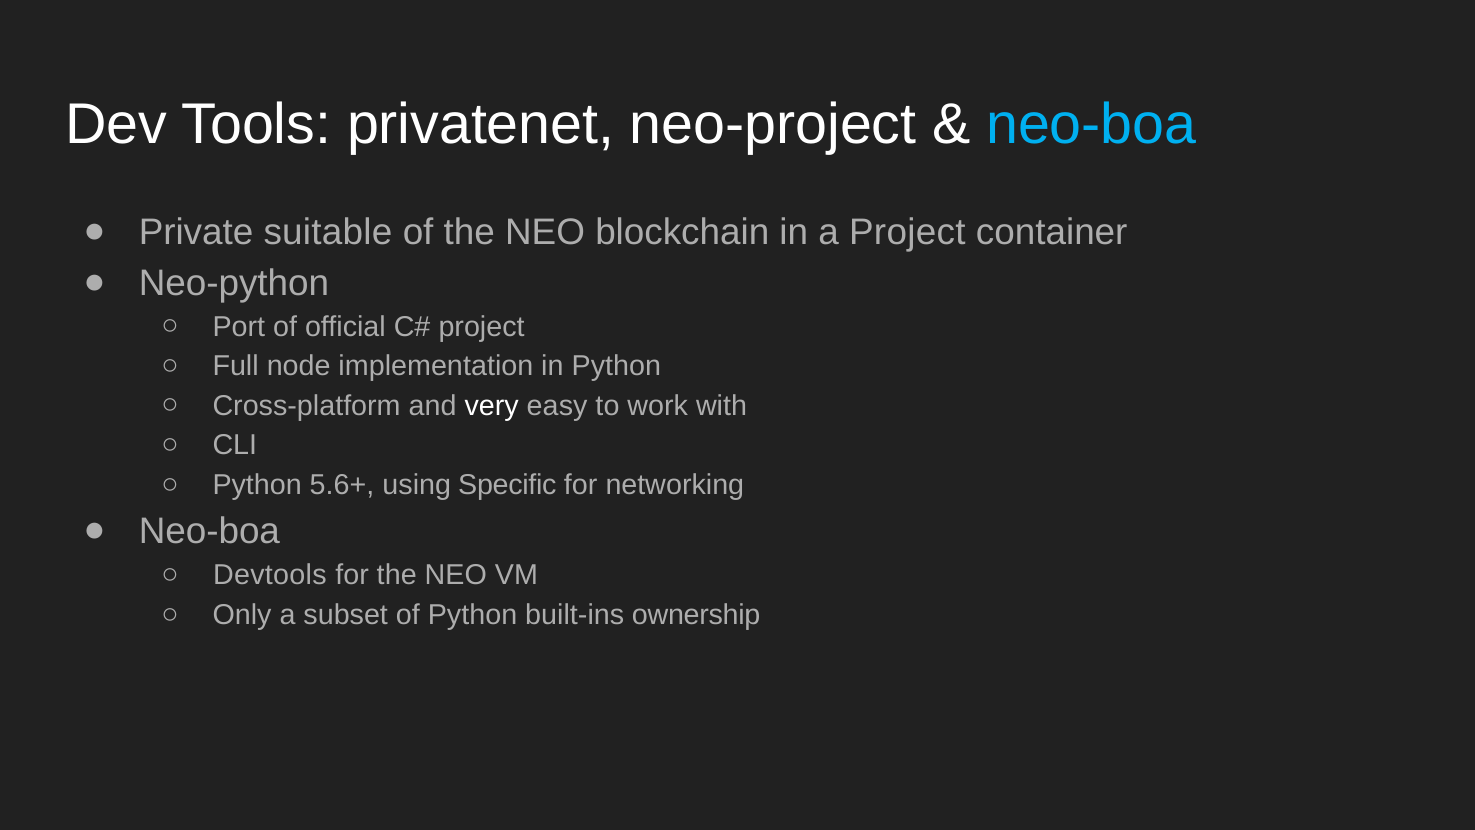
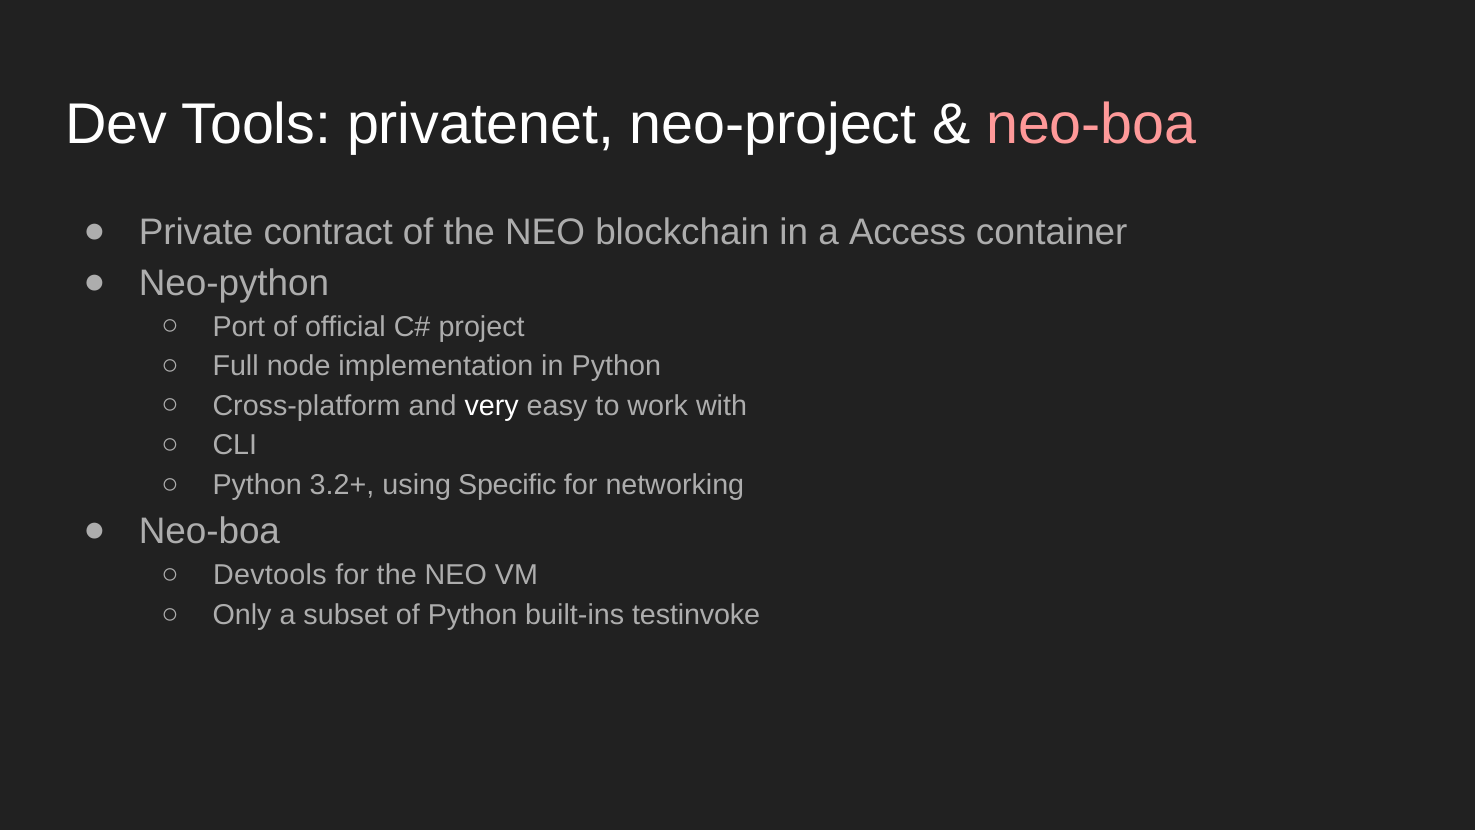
neo-boa colour: light blue -> pink (1091, 125)
suitable: suitable -> contract (328, 232)
a Project: Project -> Access (908, 232)
5.6+: 5.6+ -> 3.2+ (342, 485)
ownership: ownership -> testinvoke (696, 615)
